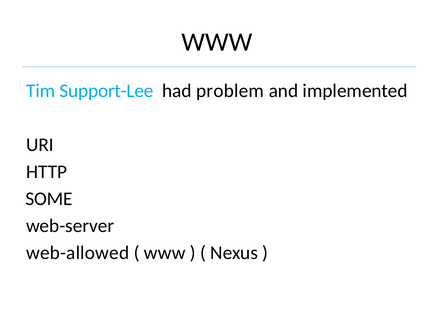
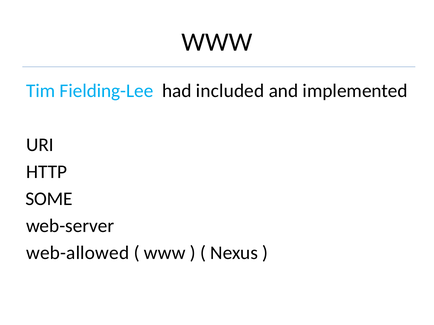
Support-Lee: Support-Lee -> Fielding-Lee (107, 91)
problem: problem -> included (230, 91)
